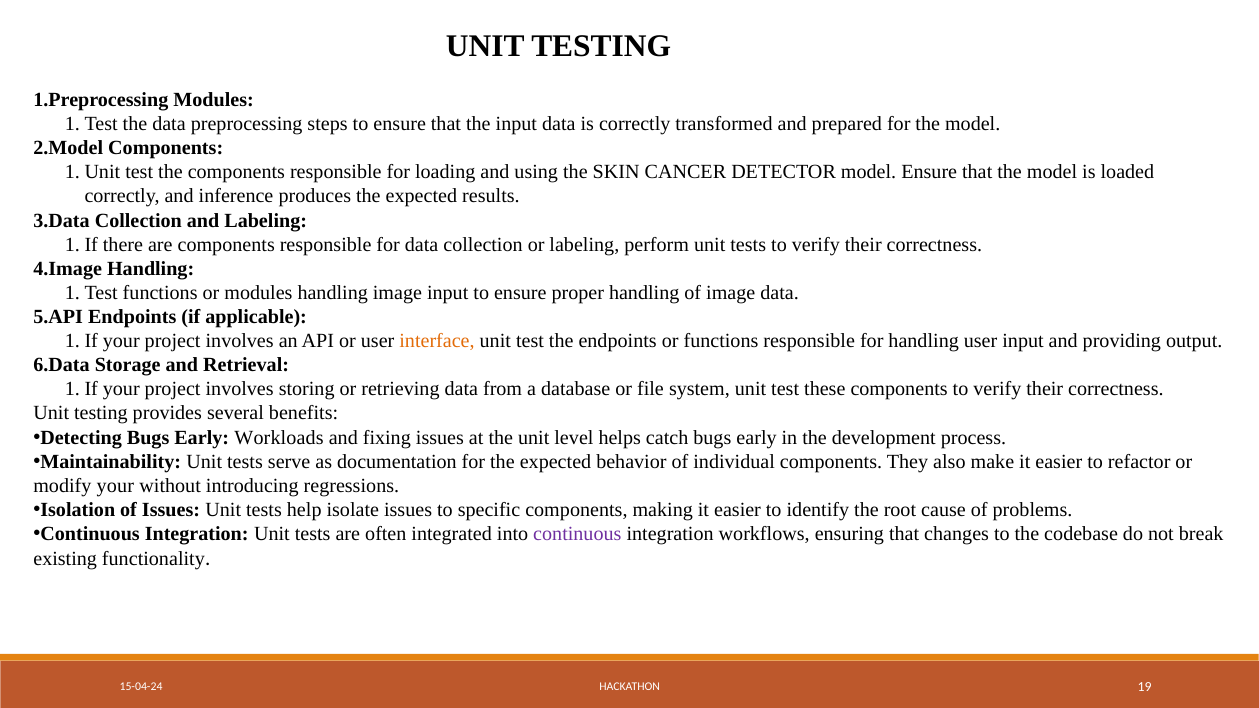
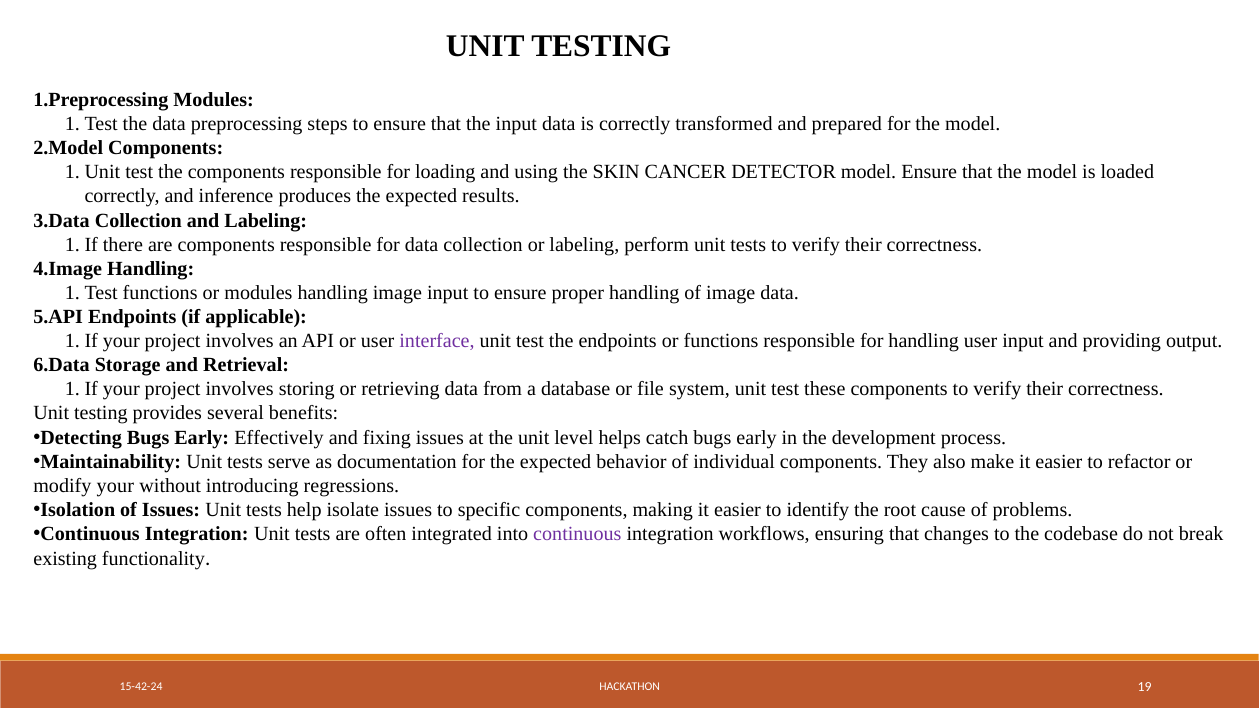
interface colour: orange -> purple (437, 341)
Workloads: Workloads -> Effectively (279, 438)
15-04-24: 15-04-24 -> 15-42-24 (141, 687)
